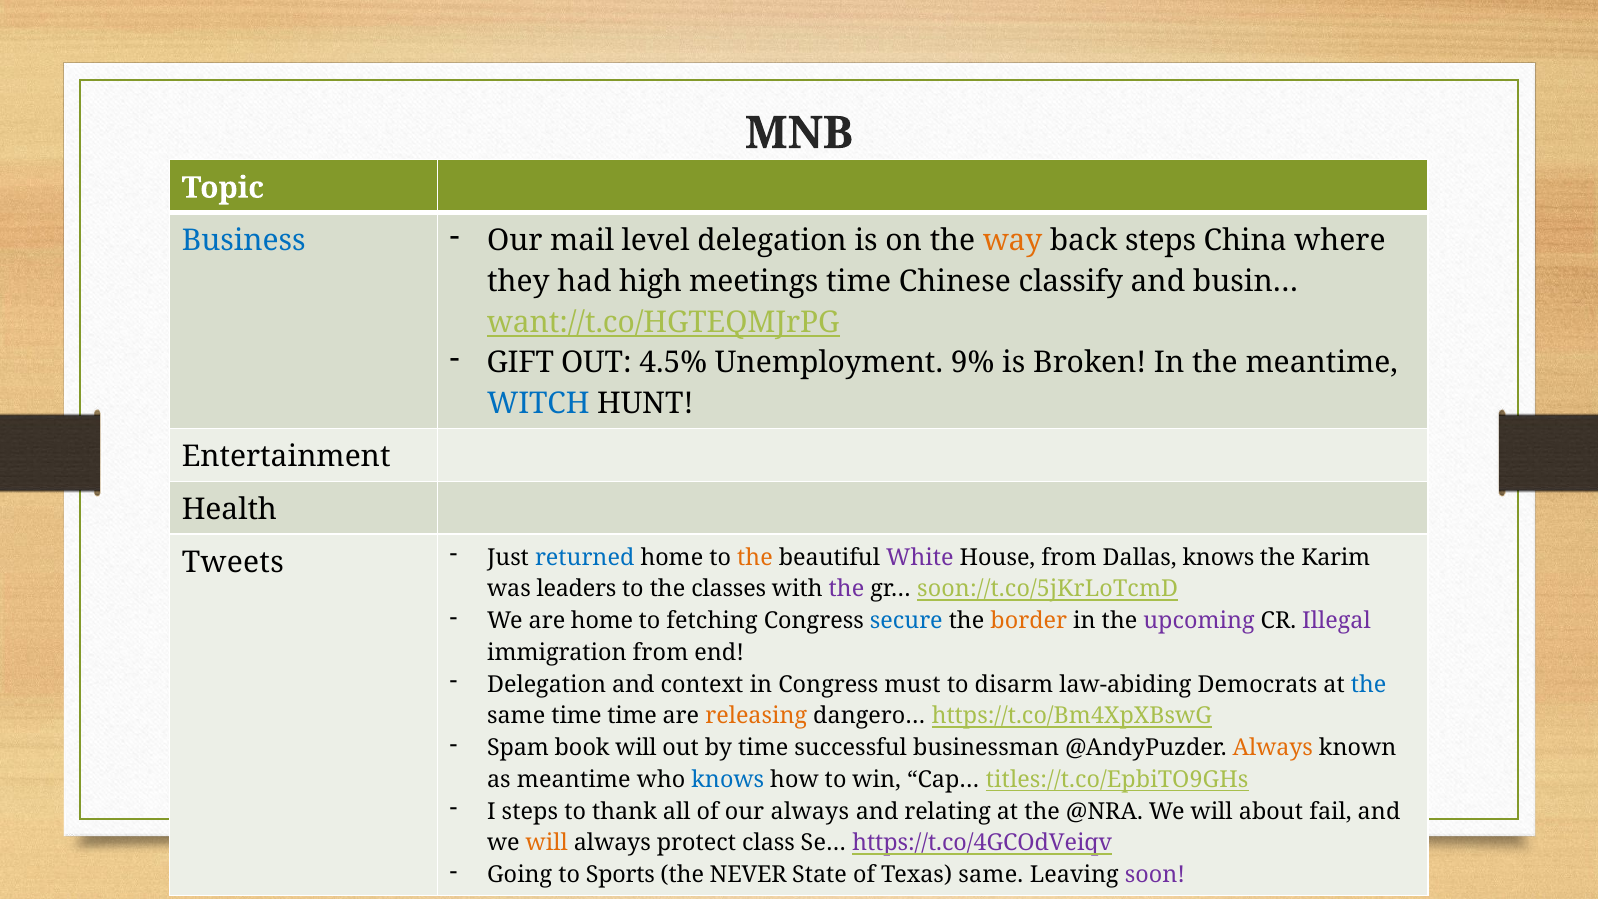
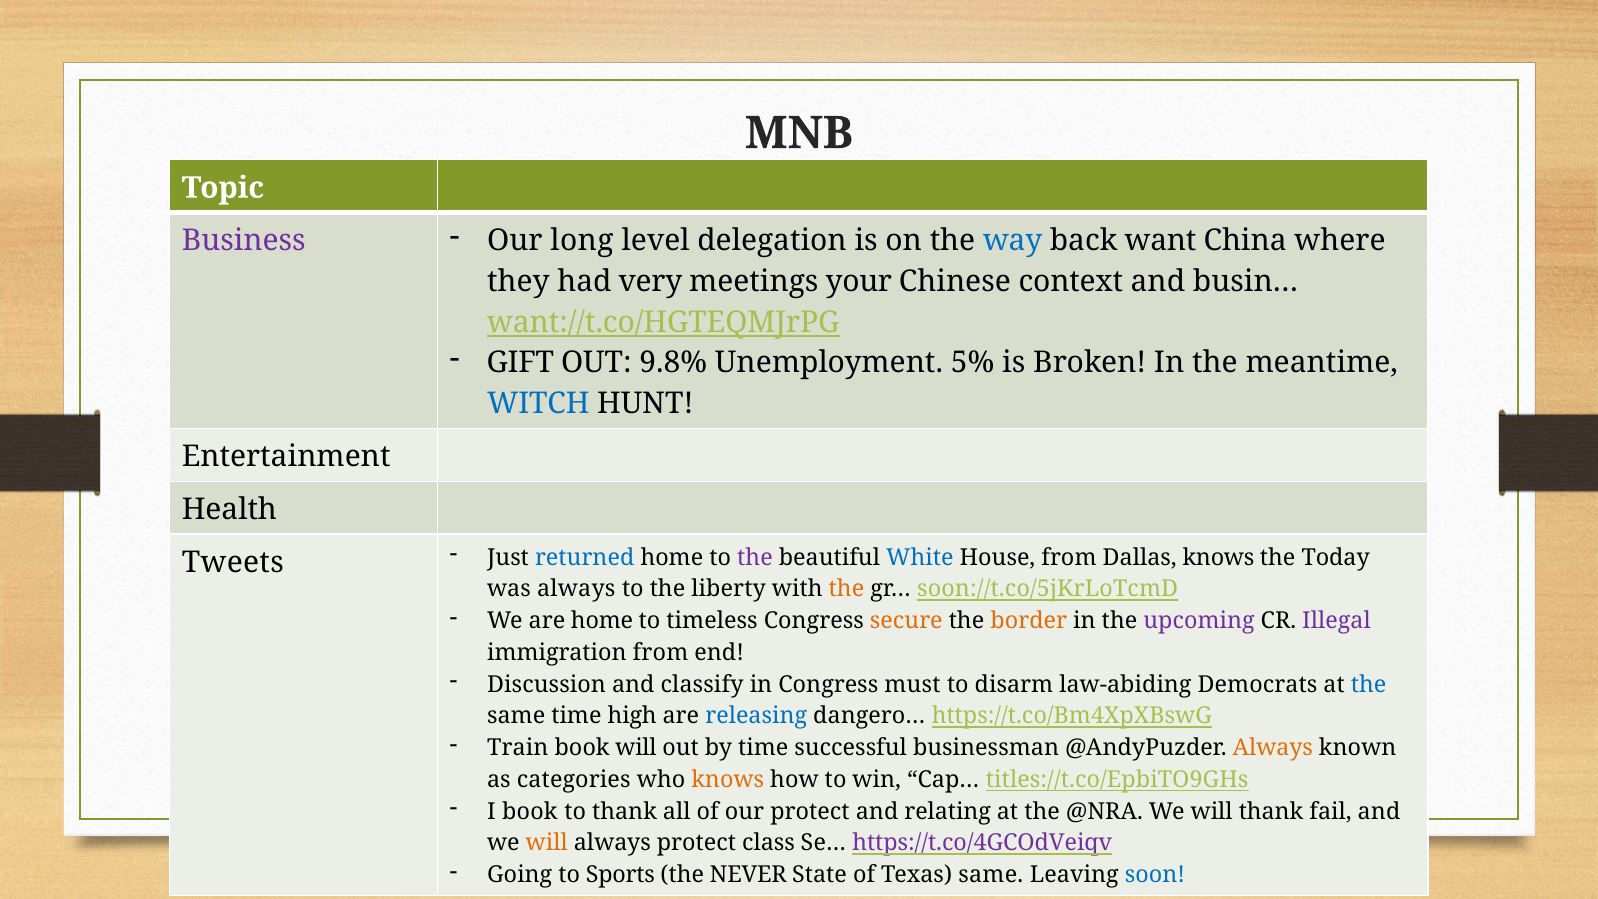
Business colour: blue -> purple (244, 241)
mail: mail -> long (582, 241)
way colour: orange -> blue (1013, 241)
back steps: steps -> want (1161, 241)
high: high -> very (650, 281)
meetings time: time -> your (859, 281)
classify: classify -> context (1071, 281)
4.5%: 4.5% -> 9.8% (673, 363)
9%: 9% -> 5% (973, 363)
the colour: orange -> purple (755, 557)
White colour: purple -> blue (920, 557)
Karim: Karim -> Today (1336, 557)
was leaders: leaders -> always (576, 589)
classes: classes -> liberty (729, 589)
the colour: purple -> orange (846, 589)
fetching: fetching -> timeless (712, 621)
secure colour: blue -> orange (906, 621)
Delegation: Delegation -> Discussion (547, 684)
context: context -> classify (702, 684)
time time: time -> high (632, 716)
releasing colour: orange -> blue (756, 716)
Spam: Spam -> Train (518, 748)
as meantime: meantime -> categories (574, 780)
knows colour: blue -> orange (728, 780)
I steps: steps -> book (530, 811)
our always: always -> protect (810, 811)
will about: about -> thank (1271, 811)
soon colour: purple -> blue (1155, 875)
